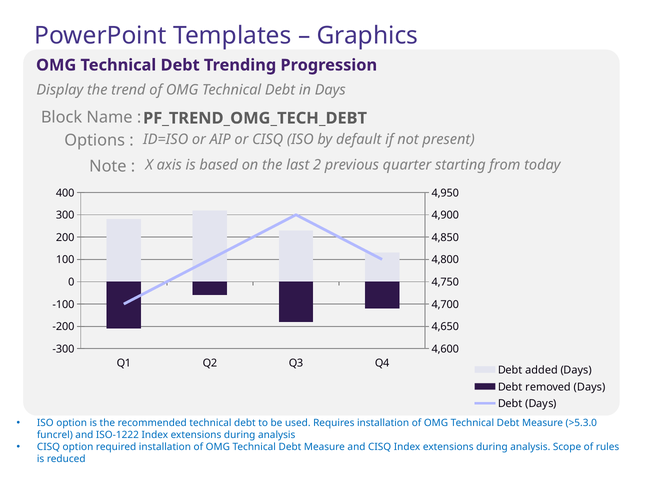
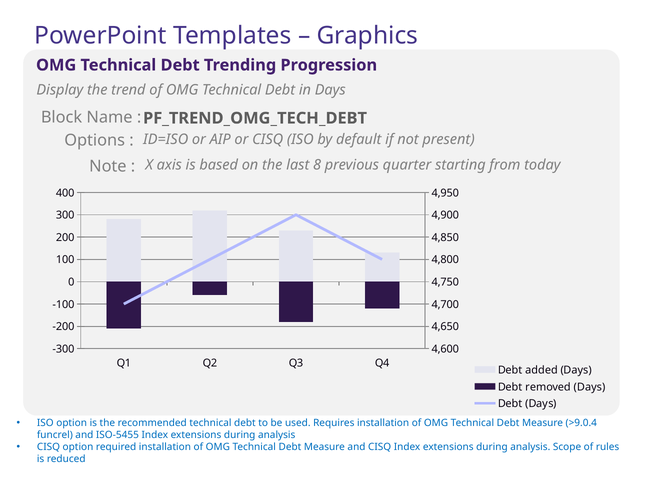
2: 2 -> 8 (317, 165)
>5.3.0: >5.3.0 -> >9.0.4 (581, 423)
ISO-1222: ISO-1222 -> ISO-5455 (117, 435)
